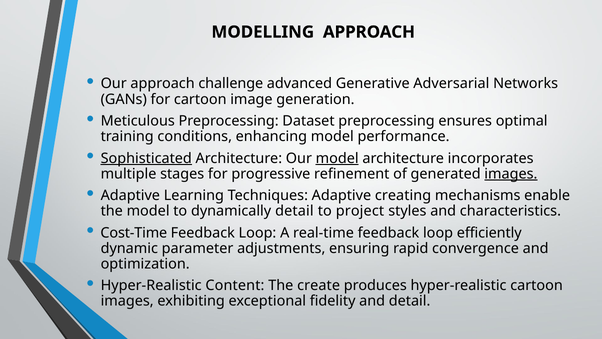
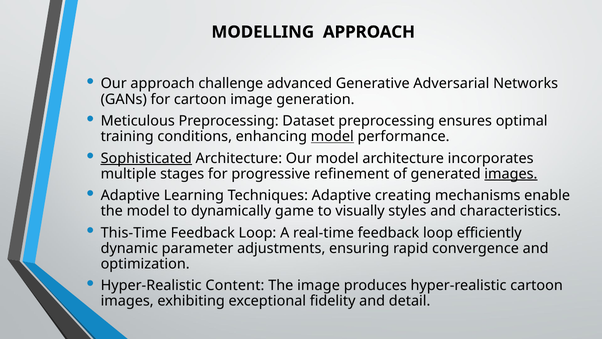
model underline: none -> present (332, 136)
model underline: present -> none (337, 158)
dynamically detail: detail -> game (294, 211)
project: project -> visually (360, 211)
Cost-Time: Cost-Time -> This-Time (134, 233)
The create: create -> image (319, 285)
